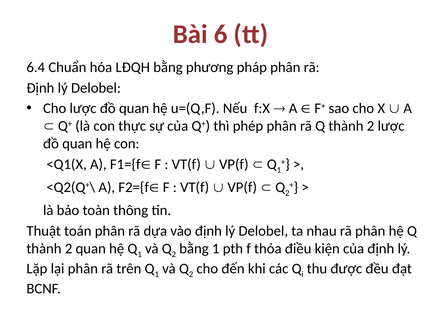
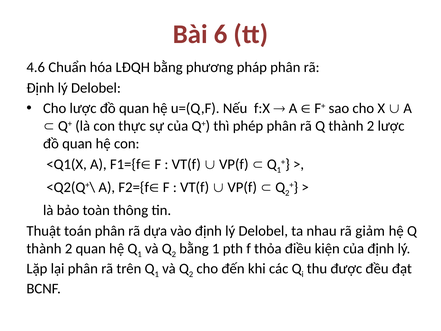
6.4: 6.4 -> 4.6 (36, 67)
rã phân: phân -> giảm (370, 231)
